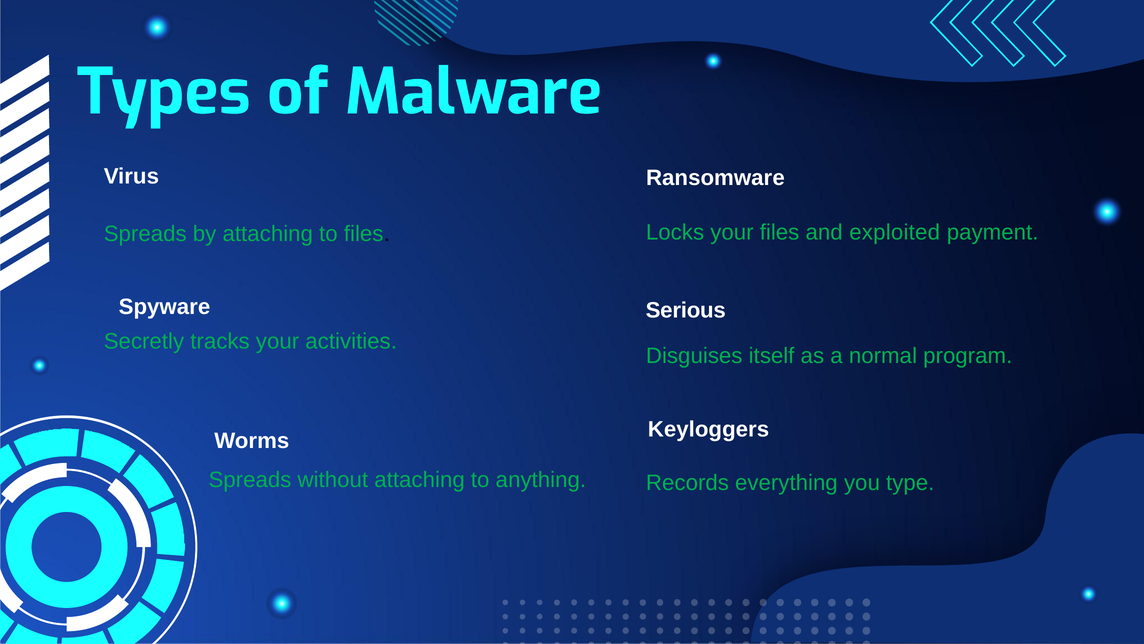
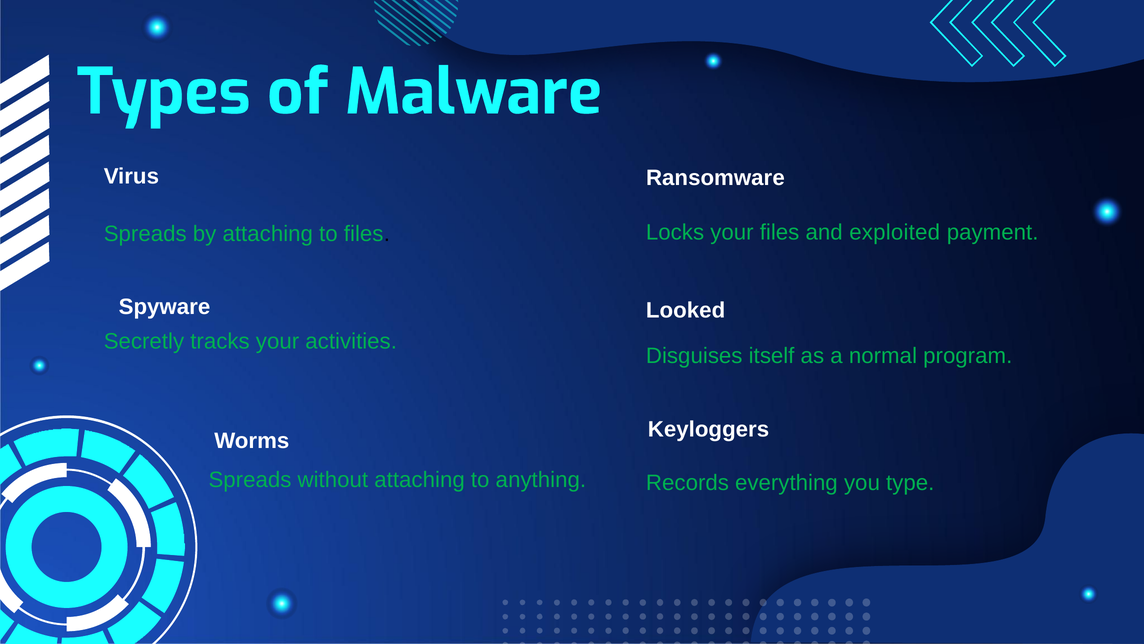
Serious: Serious -> Looked (686, 310)
